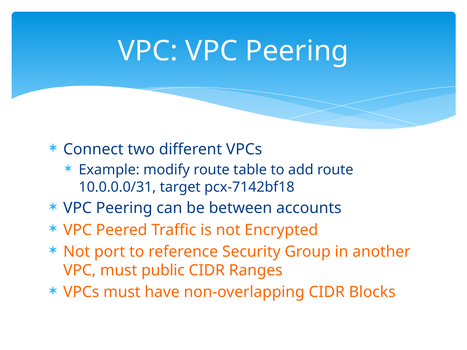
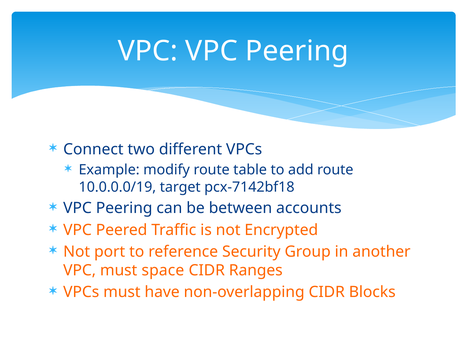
10.0.0.0/31: 10.0.0.0/31 -> 10.0.0.0/19 (117, 187)
public: public -> space (163, 271)
